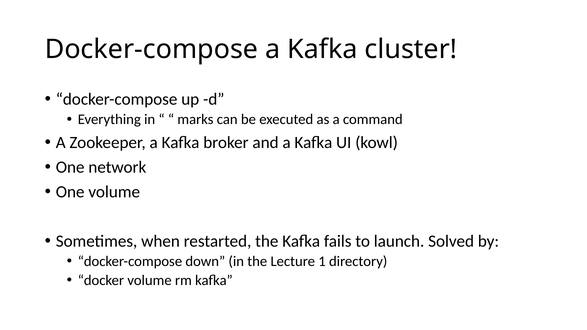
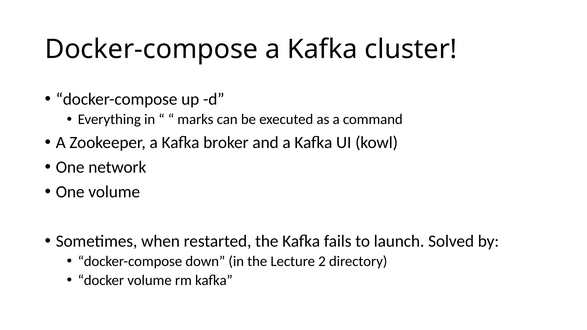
1: 1 -> 2 (322, 261)
